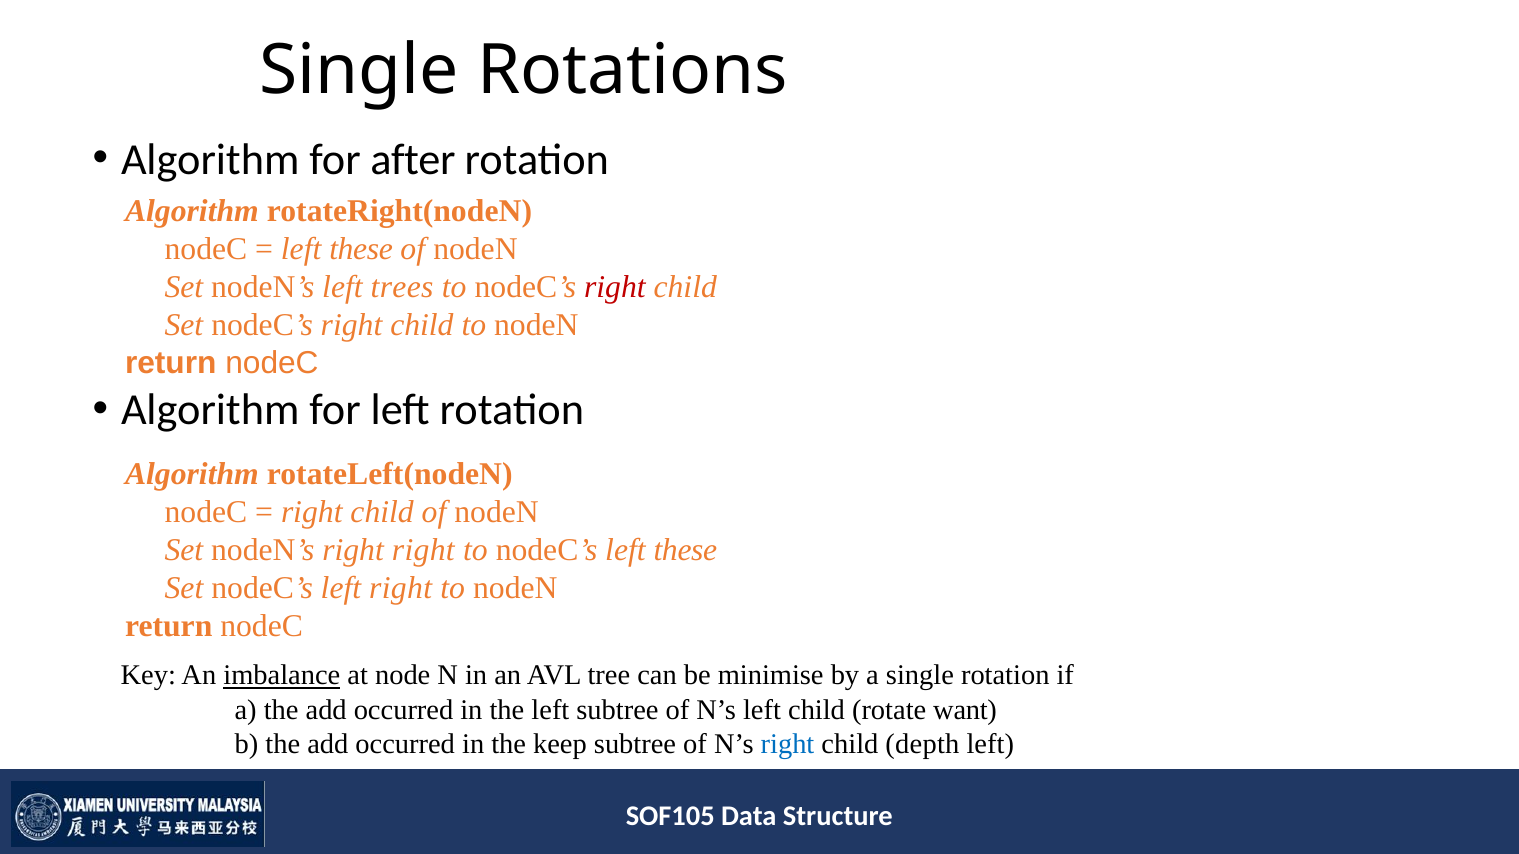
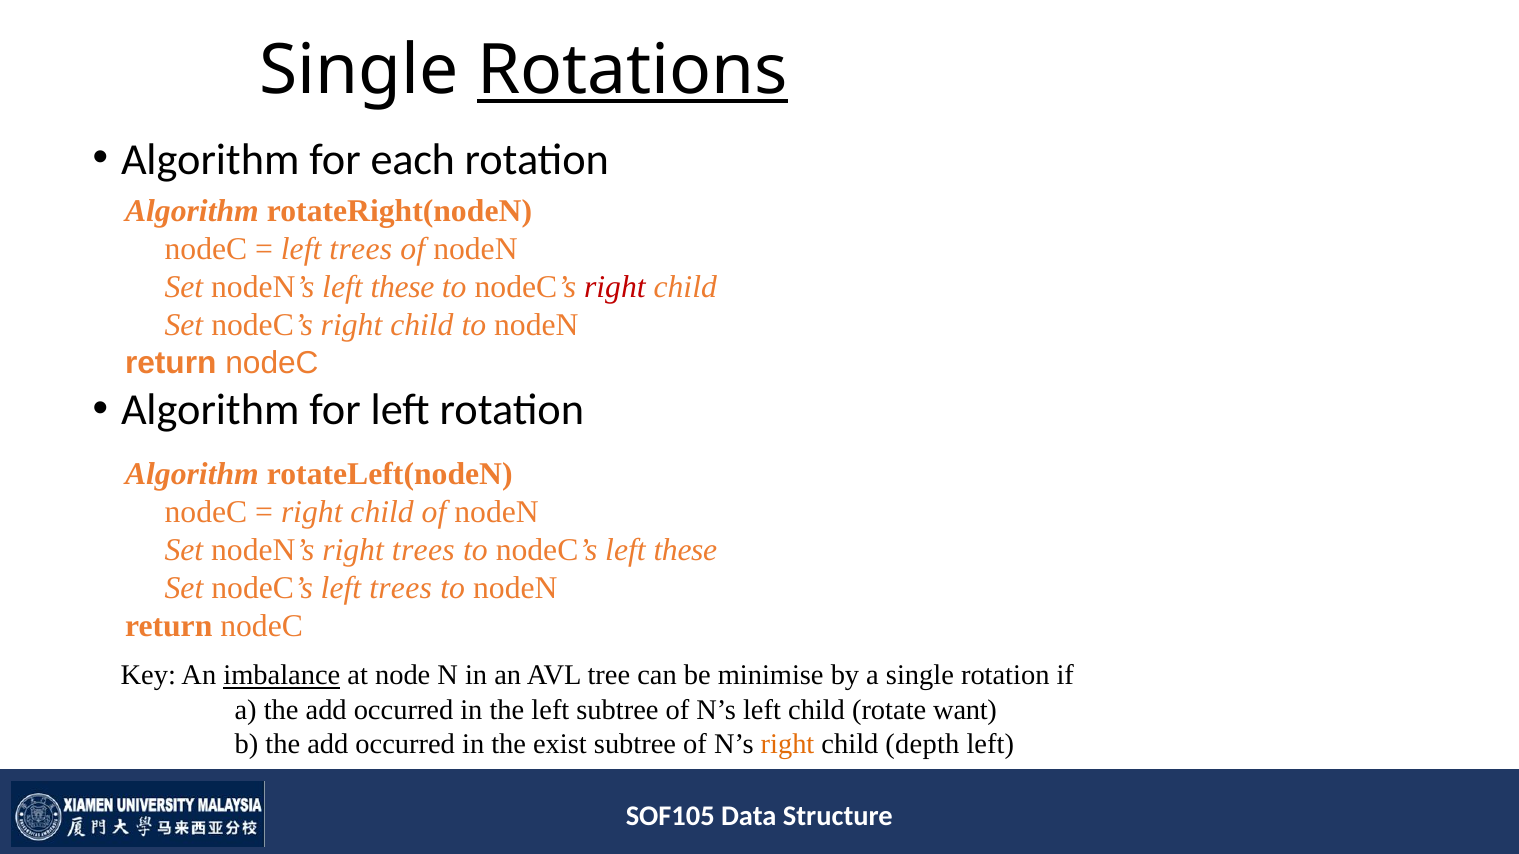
Rotations underline: none -> present (633, 71)
after: after -> each (413, 160)
these: these -> trees (361, 249)
nodeN’s left trees: trees -> these (402, 287)
right right: right -> trees (423, 551)
nodeC’s left right: right -> trees (401, 589)
keep: keep -> exist (560, 744)
right colour: blue -> orange (788, 744)
